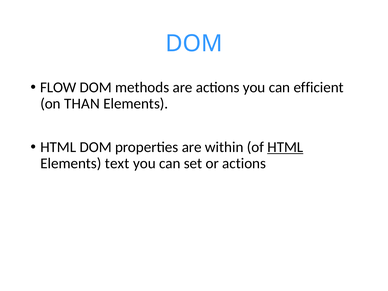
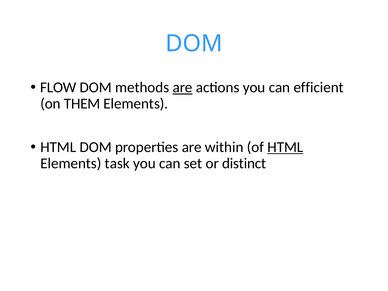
are underline: none -> present (183, 87)
THAN: THAN -> THEM (82, 104)
text: text -> task (117, 163)
or actions: actions -> distinct (244, 163)
